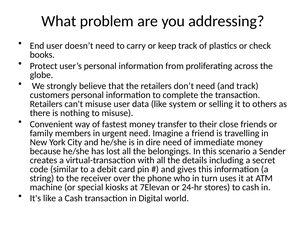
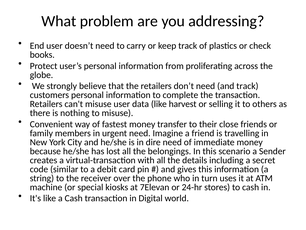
system: system -> harvest (183, 104)
